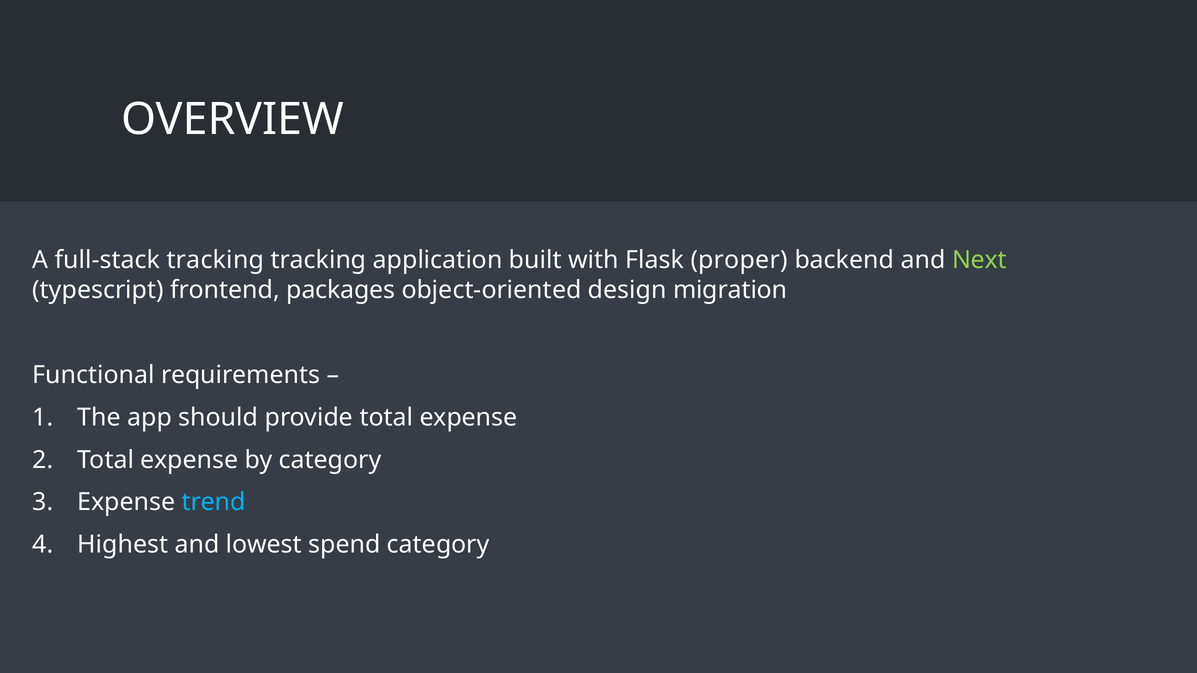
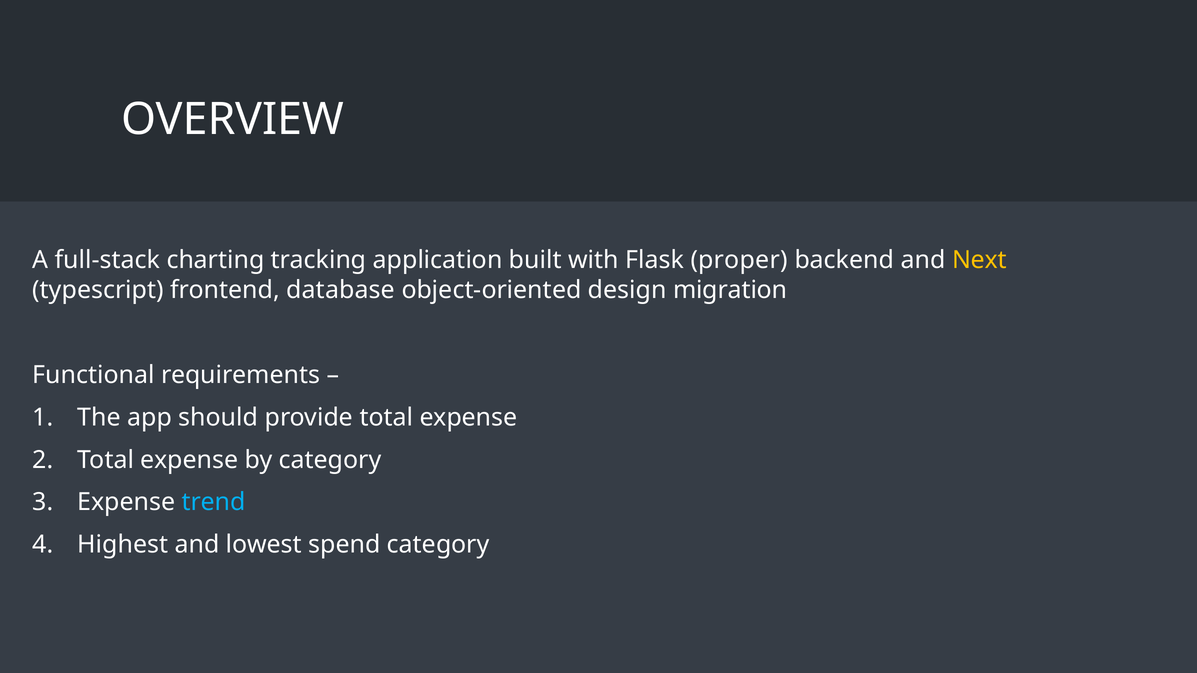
full-stack tracking: tracking -> charting (215, 260)
Next colour: light green -> yellow (979, 260)
packages: packages -> database (341, 290)
